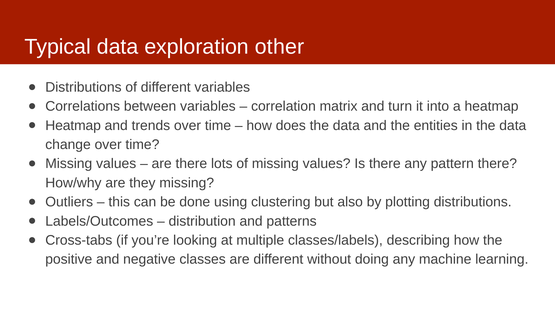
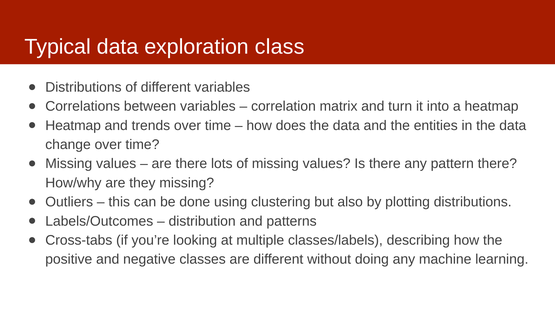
other: other -> class (280, 47)
